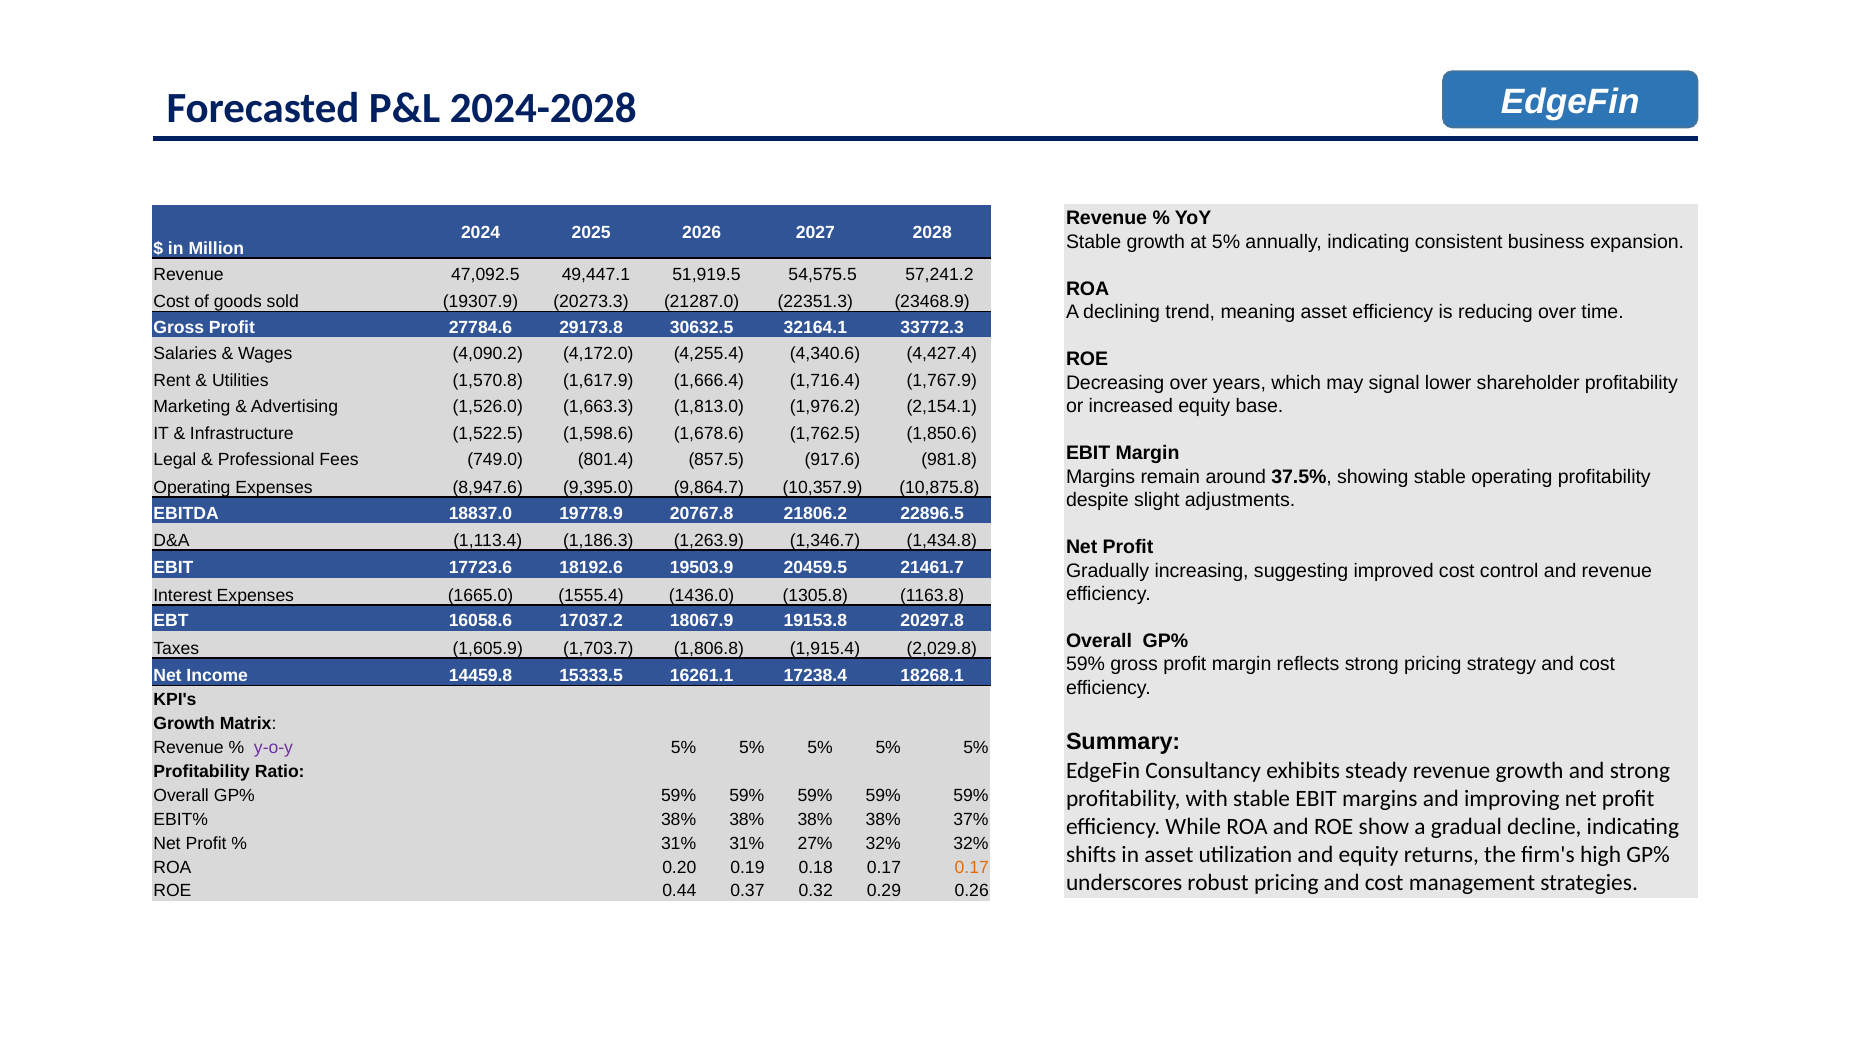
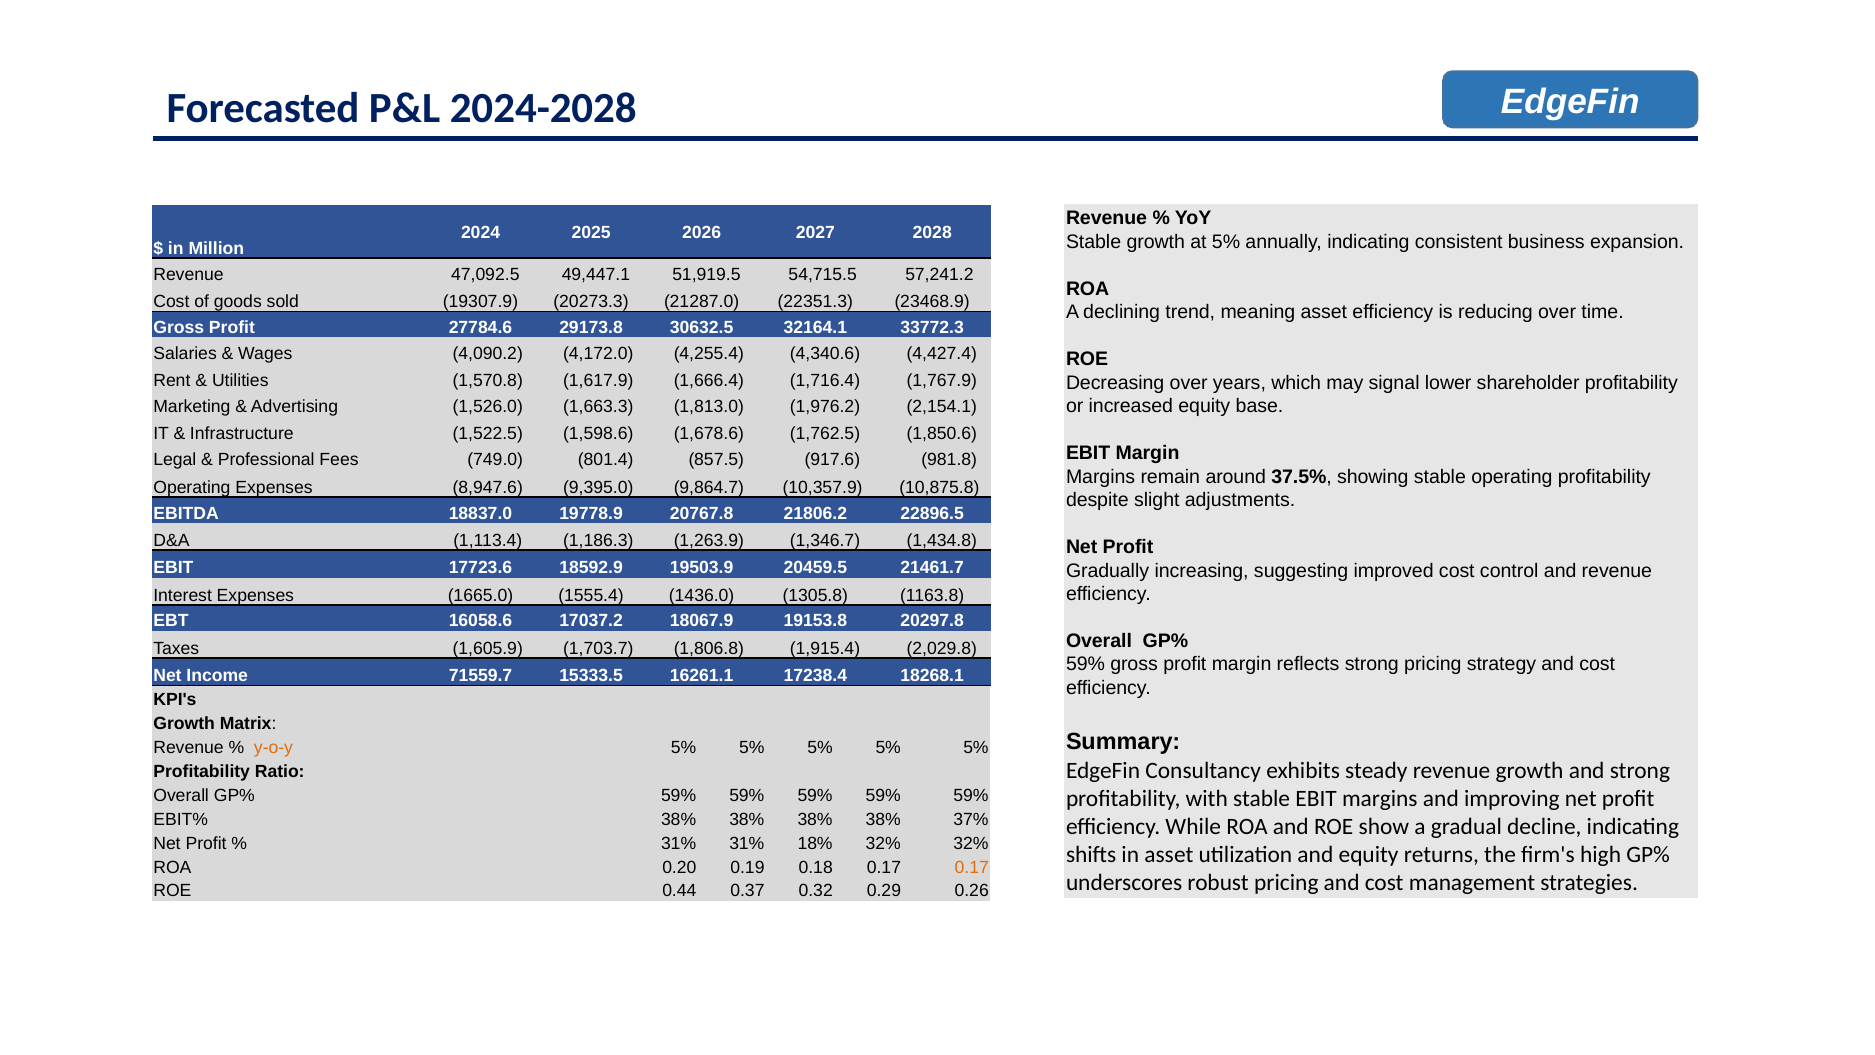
54,575.5: 54,575.5 -> 54,715.5 (823, 274)
18192.6: 18192.6 -> 18592.9 (591, 568)
14459.8: 14459.8 -> 71559.7 (481, 676)
y-o-y colour: purple -> orange (274, 748)
27%: 27% -> 18% (815, 843)
